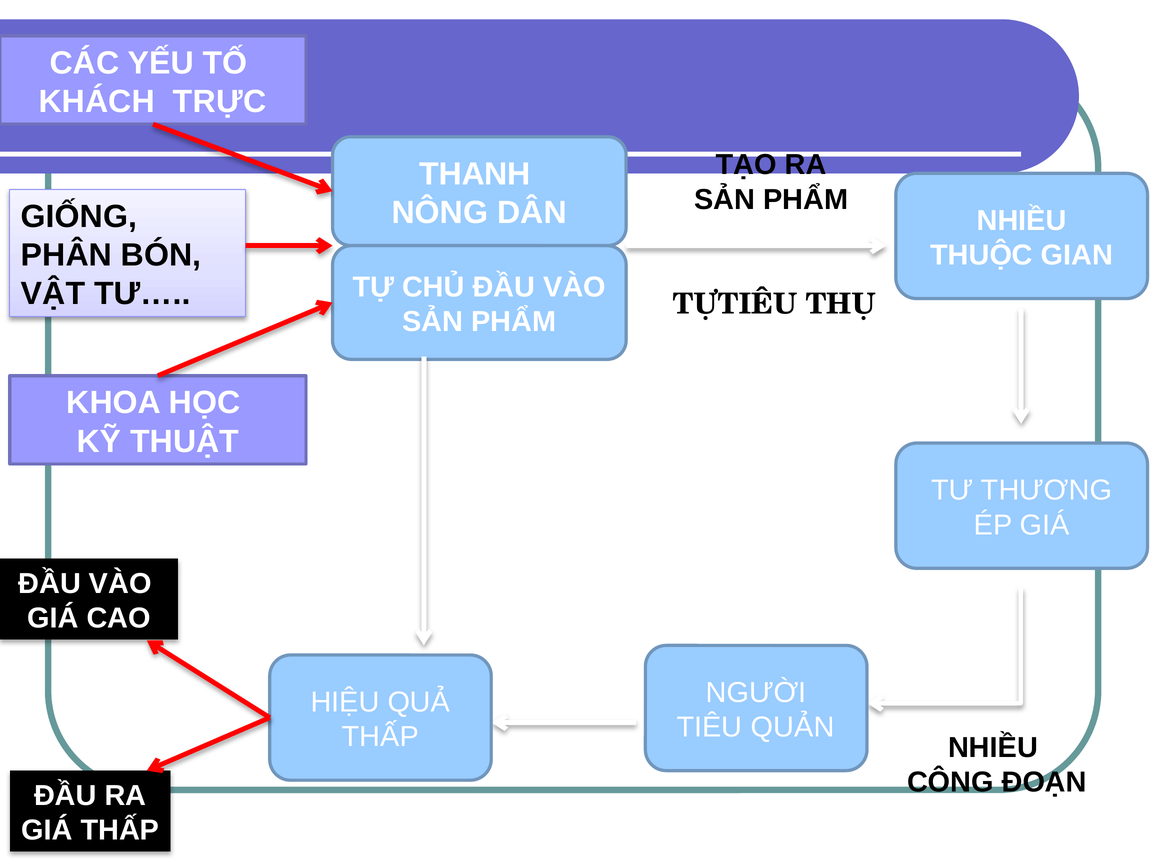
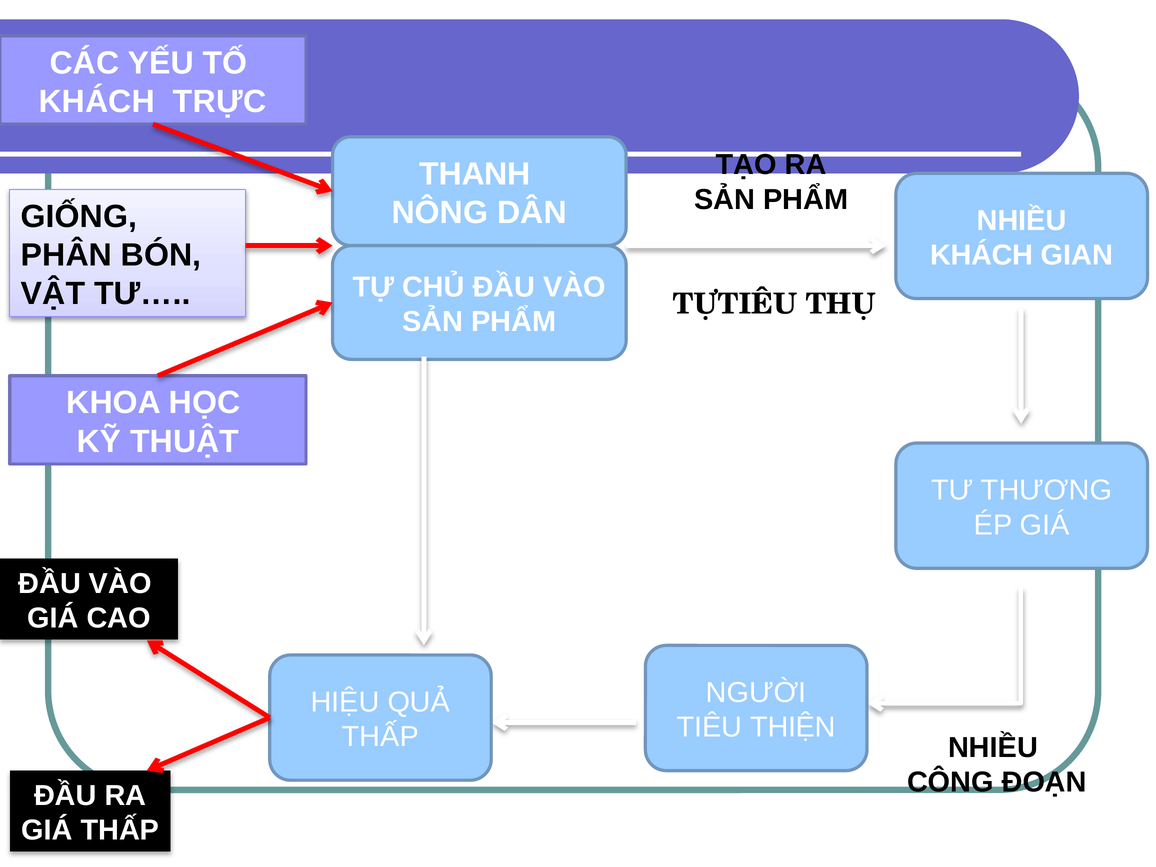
THUỘC: THUỘC -> KHÁCH (982, 255)
QUẢN: QUẢN -> THIỆN (793, 727)
